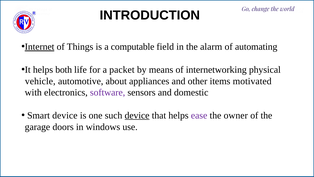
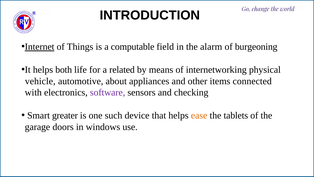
automating: automating -> burgeoning (256, 47)
packet: packet -> related (122, 70)
motivated: motivated -> connected (252, 81)
domestic: domestic -> checking (191, 92)
Smart device: device -> greater (65, 115)
device underline: present -> none (137, 115)
ease colour: purple -> orange (199, 115)
owner: owner -> tablets (236, 115)
